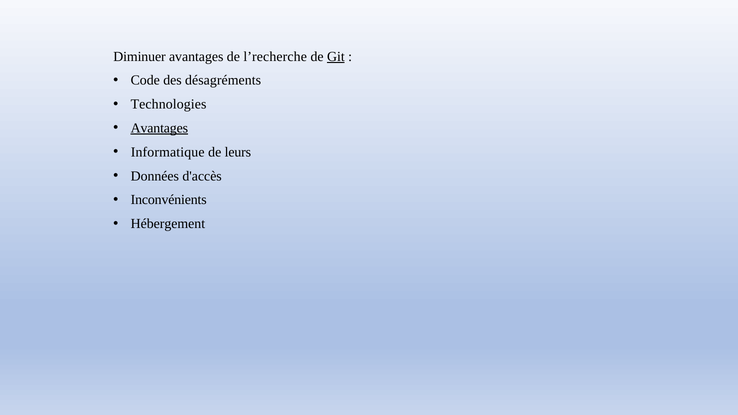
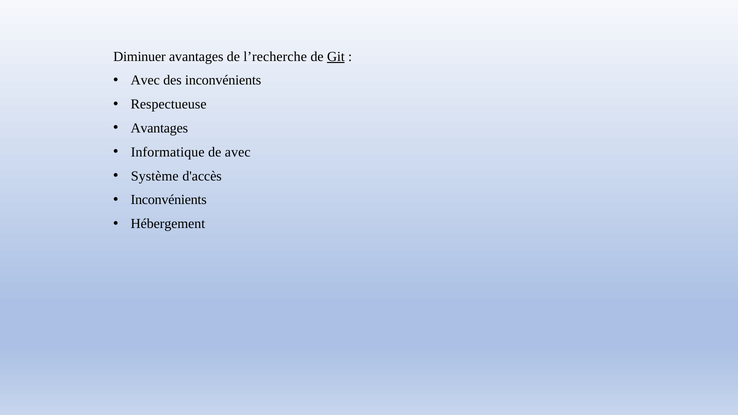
Code: Code -> Avec (145, 80)
des désagréments: désagréments -> inconvénients (223, 80)
Technologies: Technologies -> Respectueuse (169, 104)
Avantages underline: present -> none (159, 128)
de leurs: leurs -> avec (238, 152)
Données: Données -> Système (155, 176)
